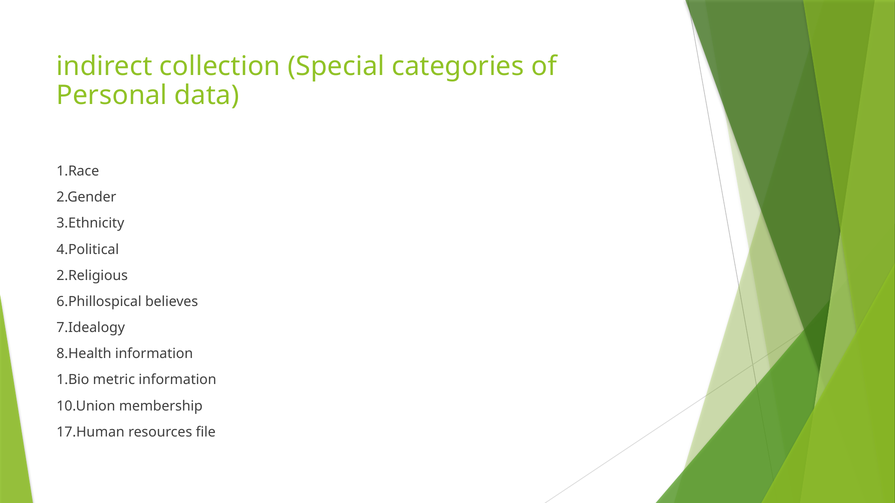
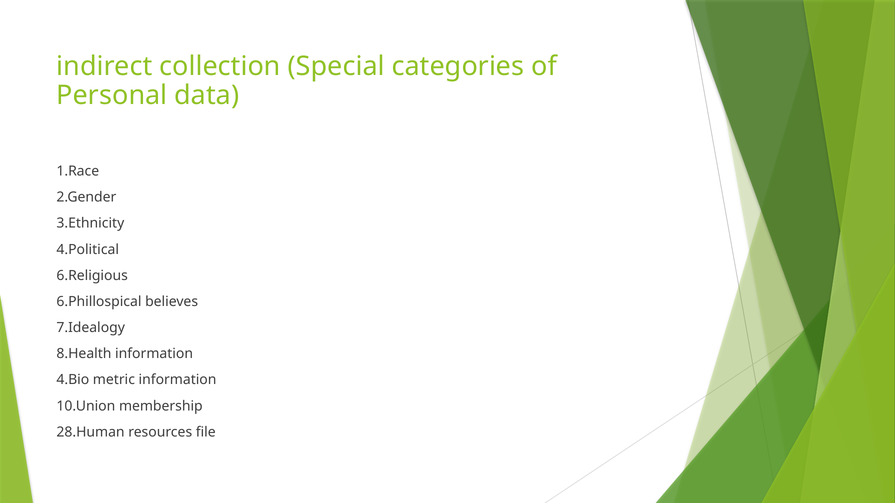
2.Religious: 2.Religious -> 6.Religious (92, 276)
1.Bio: 1.Bio -> 4.Bio (73, 380)
17.Human: 17.Human -> 28.Human (91, 432)
